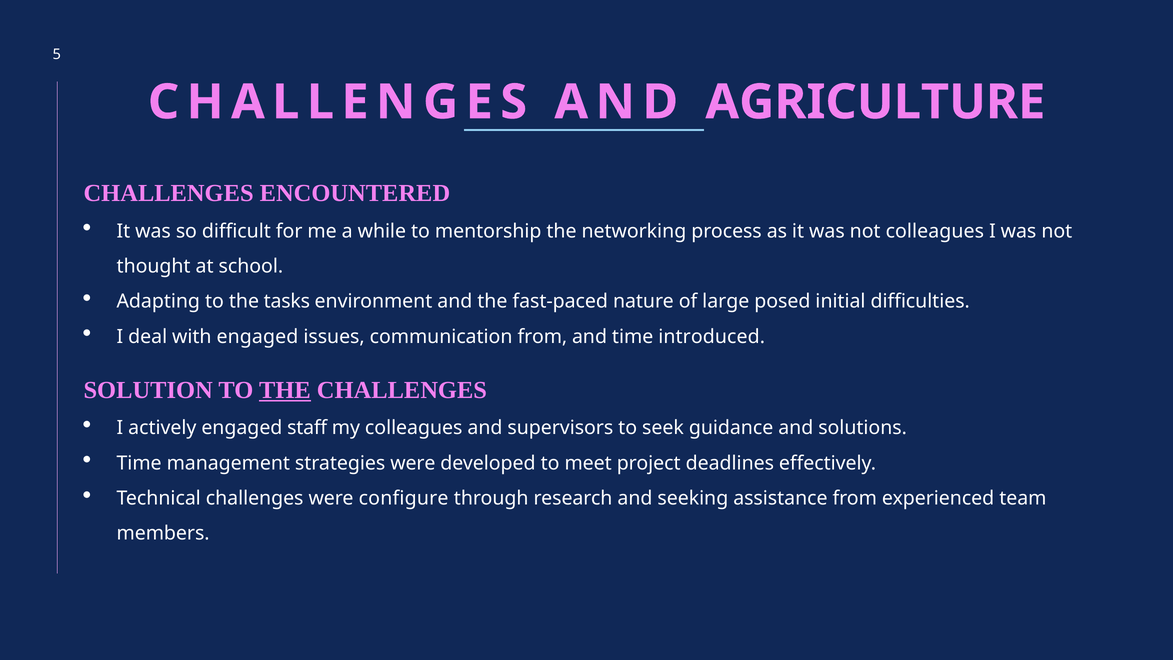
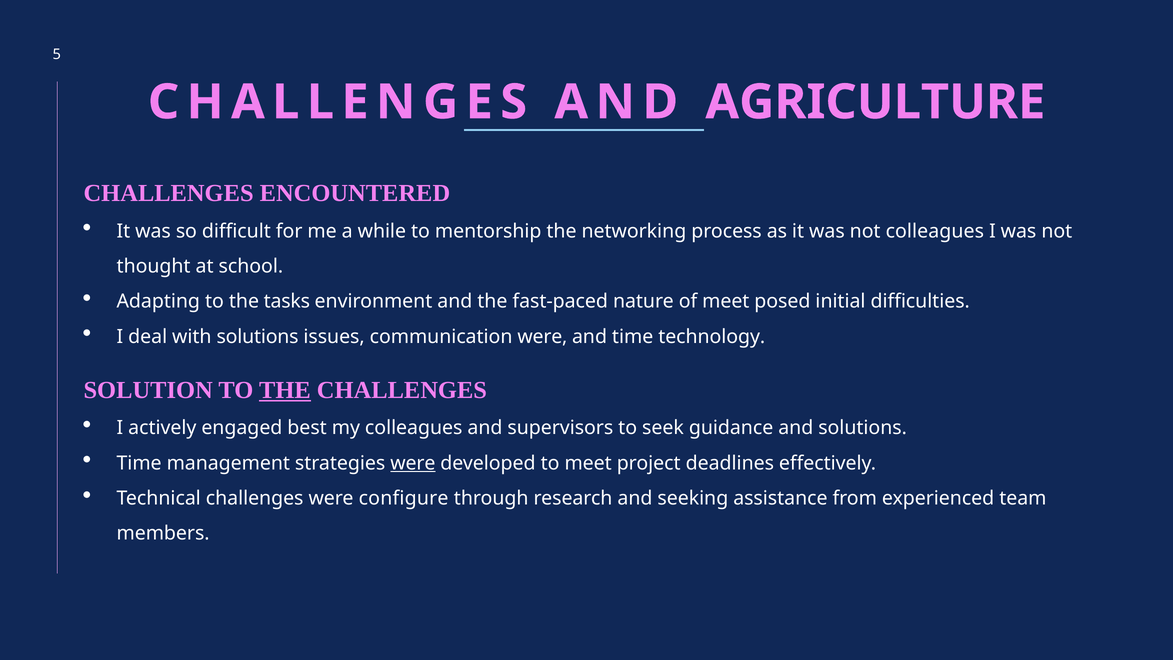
of large: large -> meet (726, 301)
with engaged: engaged -> solutions (258, 337)
communication from: from -> were (542, 337)
introduced: introduced -> technology (712, 337)
staff: staff -> best (307, 428)
were underline: none -> present (413, 463)
